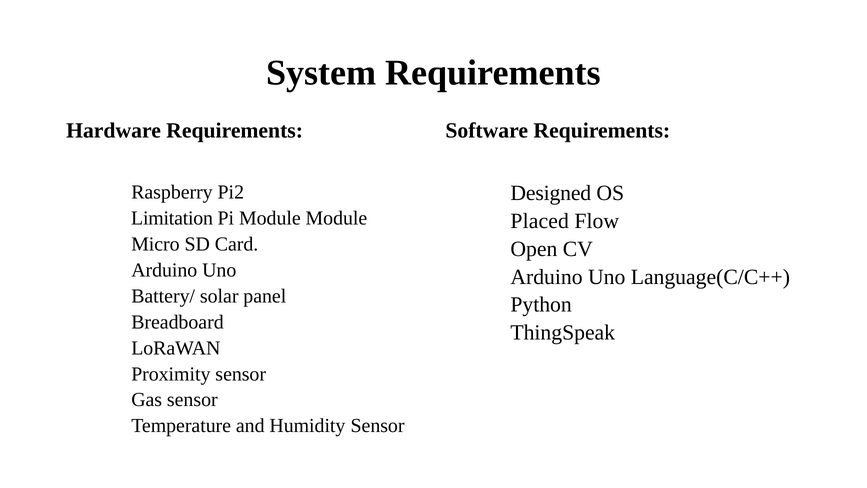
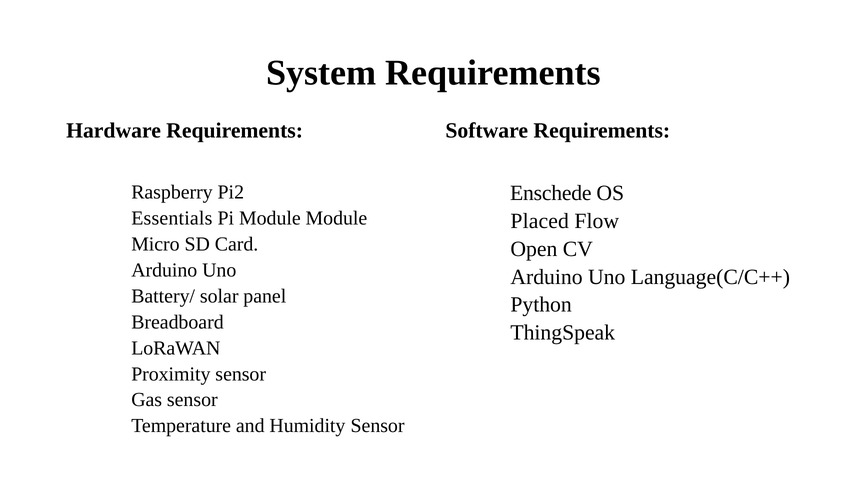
Designed: Designed -> Enschede (551, 193)
Limitation: Limitation -> Essentials (172, 218)
